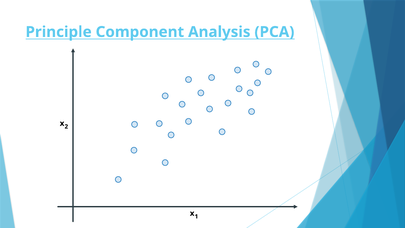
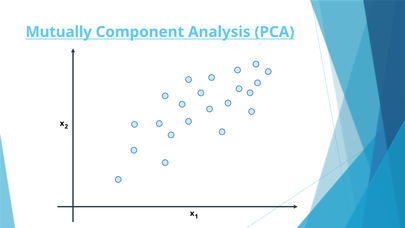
Principle: Principle -> Mutually (59, 32)
